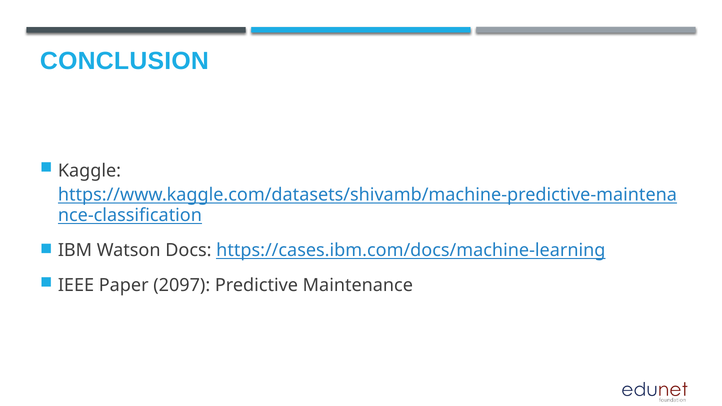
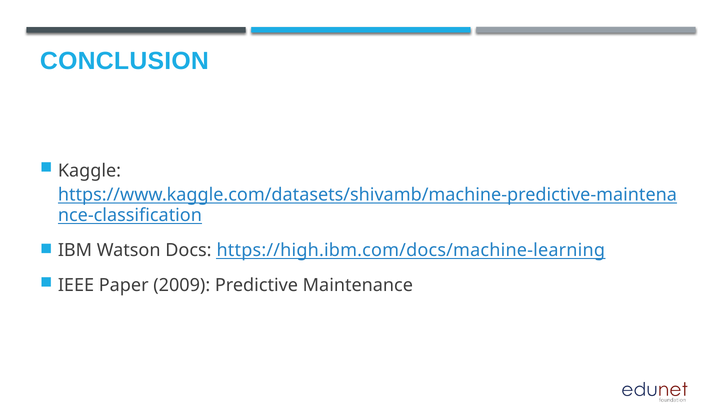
https://cases.ibm.com/docs/machine-learning: https://cases.ibm.com/docs/machine-learning -> https://high.ibm.com/docs/machine-learning (411, 251)
2097: 2097 -> 2009 (182, 285)
